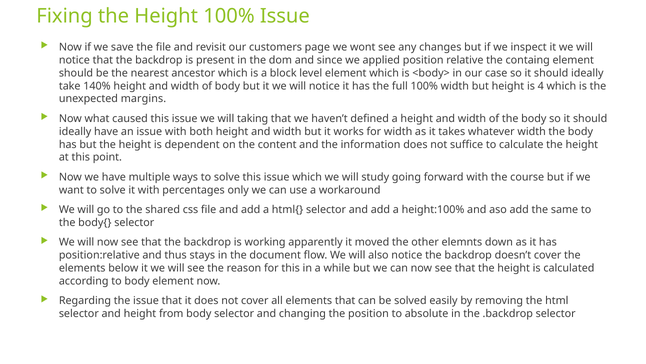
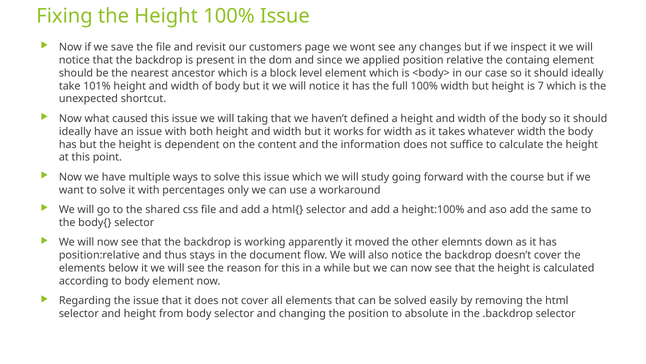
140%: 140% -> 101% (97, 86)
4: 4 -> 7 (541, 86)
margins: margins -> shortcut (144, 99)
